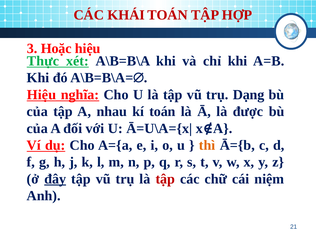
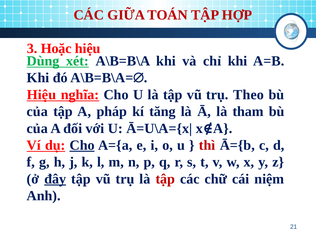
KHÁI: KHÁI -> GIỮA (126, 15)
Thực: Thực -> Dùng (43, 61)
Dạng: Dạng -> Theo (248, 95)
nhau: nhau -> pháp (112, 112)
kí toán: toán -> tăng (163, 112)
được: được -> tham (248, 112)
Cho underline: none -> present (82, 145)
thì colour: orange -> red (207, 145)
